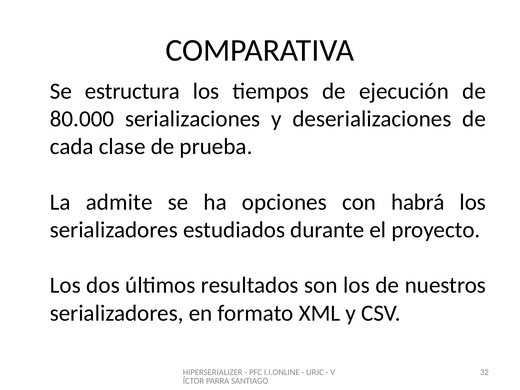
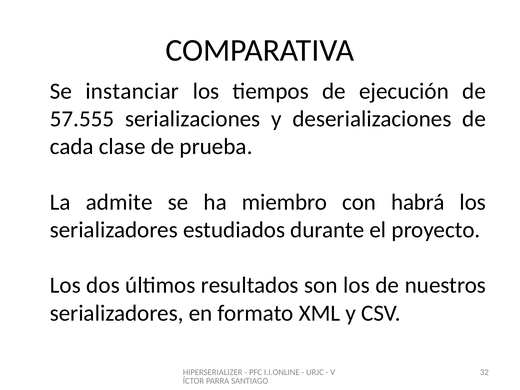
estructura: estructura -> instanciar (132, 91)
80.000: 80.000 -> 57.555 (82, 119)
opciones: opciones -> miembro (285, 202)
